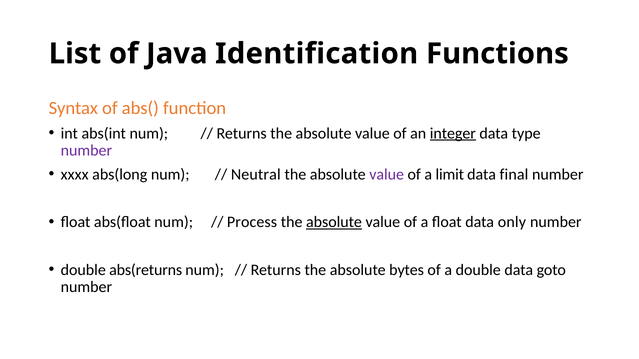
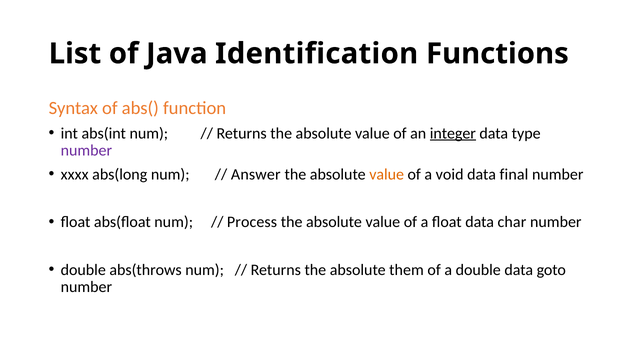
Neutral: Neutral -> Answer (256, 175)
value colour: purple -> orange (387, 175)
limit: limit -> void (450, 175)
absolute underline: present -> none (334, 222)
only: only -> char (512, 222)
abs(returns: abs(returns -> abs(throws (146, 270)
bytes: bytes -> them (406, 270)
